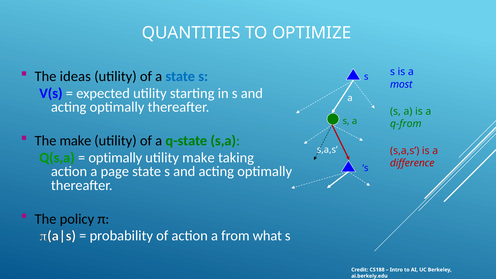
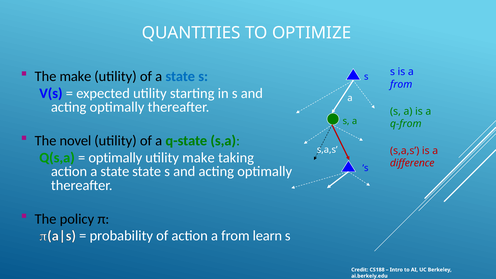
The ideas: ideas -> make (75, 77)
most: most -> from (401, 84)
The make: make -> novel (75, 141)
action a page: page -> state (115, 171)
what: what -> learn (267, 236)
